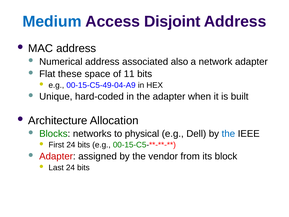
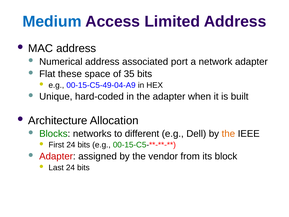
Disjoint: Disjoint -> Limited (172, 22)
also: also -> port (179, 62)
11: 11 -> 35 (129, 74)
physical: physical -> different (142, 134)
the colour: blue -> orange (228, 134)
